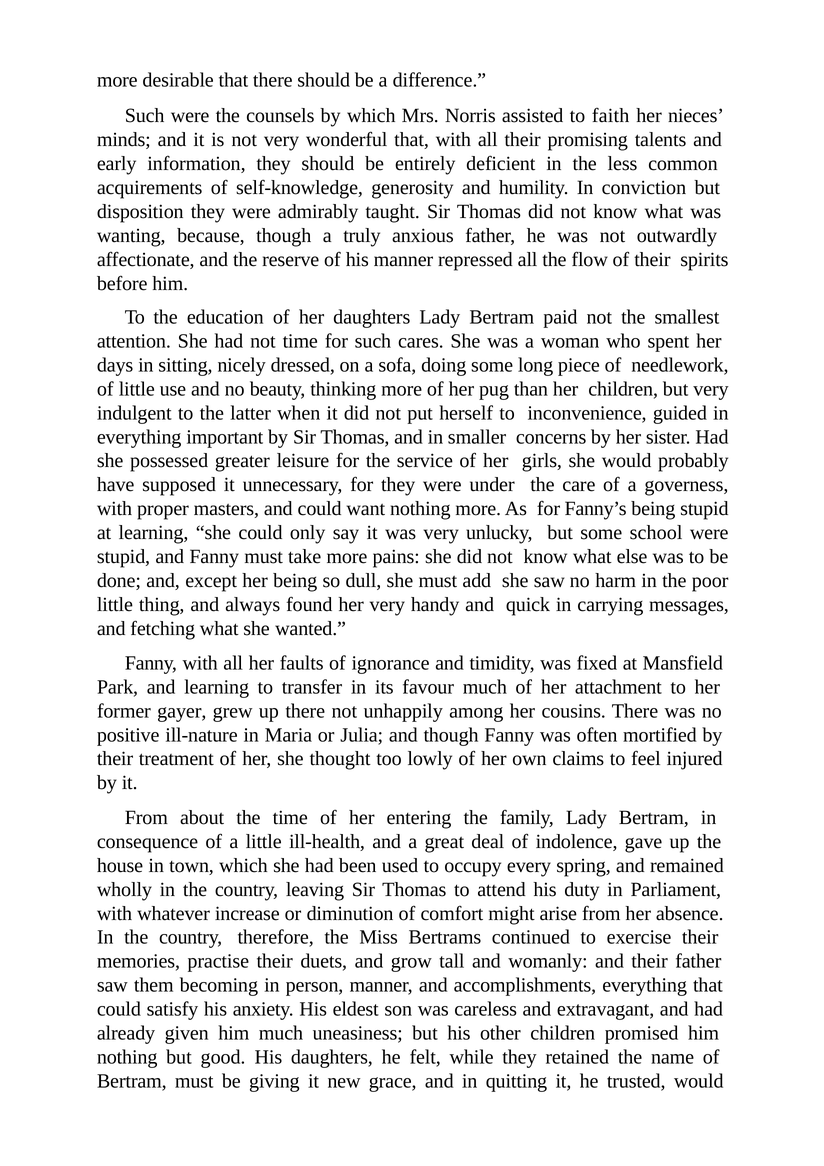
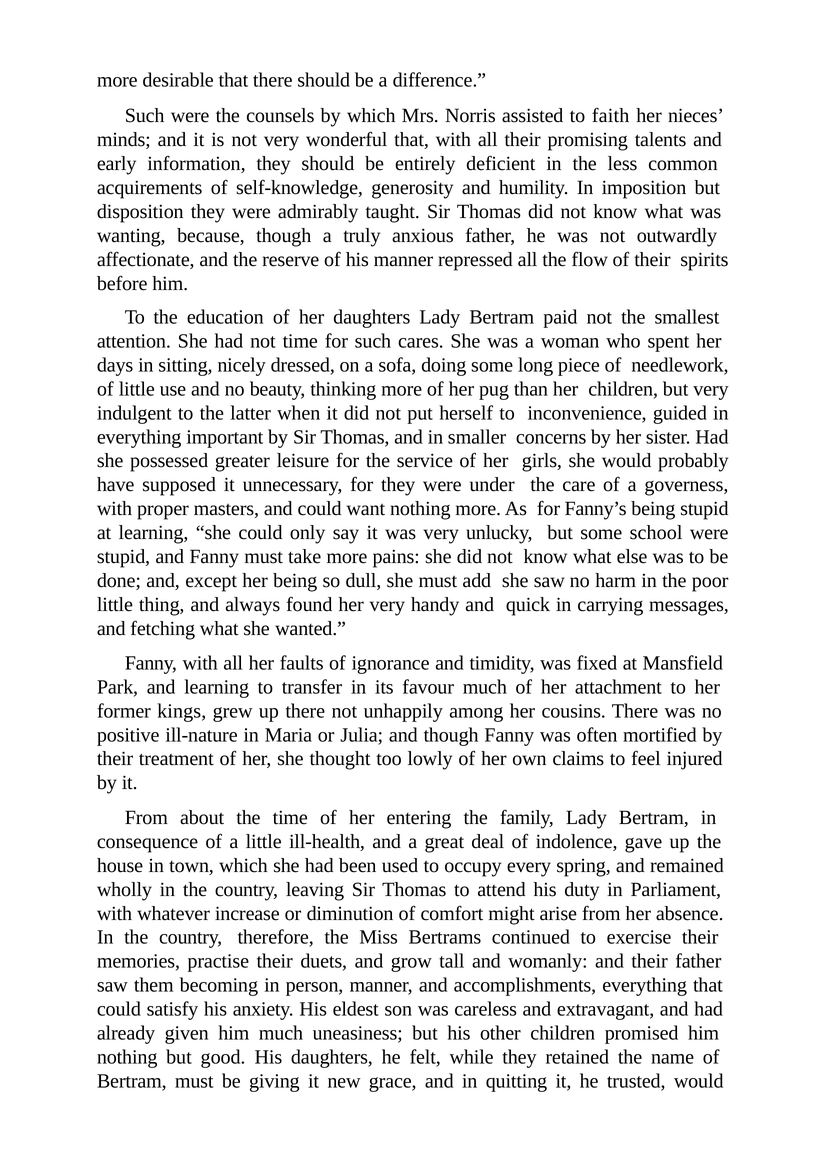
conviction: conviction -> imposition (644, 188)
gayer: gayer -> kings (182, 711)
